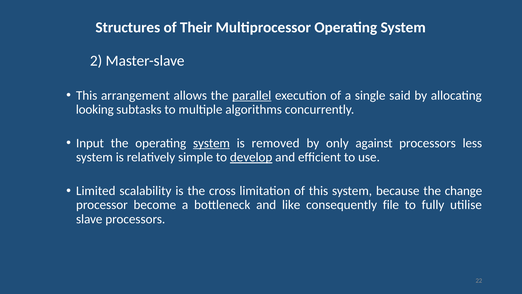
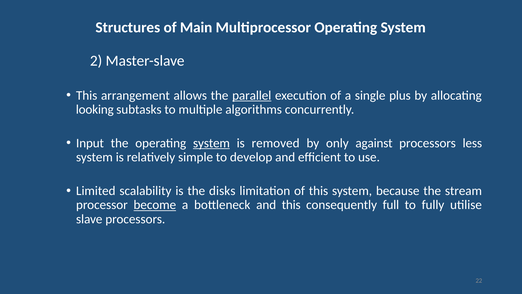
Their: Their -> Main (196, 28)
said: said -> plus (400, 95)
develop underline: present -> none (251, 157)
cross: cross -> disks (222, 191)
change: change -> stream (463, 191)
become underline: none -> present (155, 205)
and like: like -> this (291, 205)
file: file -> full (391, 205)
